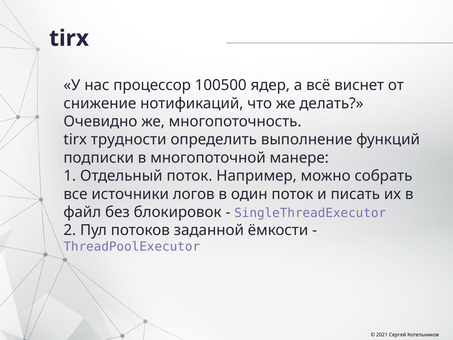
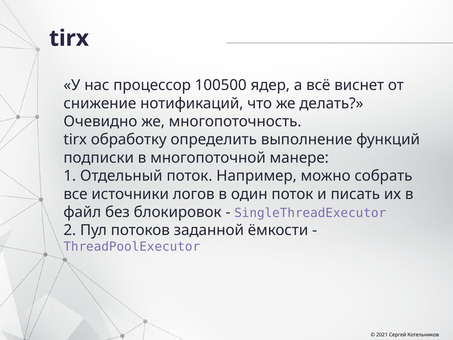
трудности: трудности -> обработку (129, 140)
